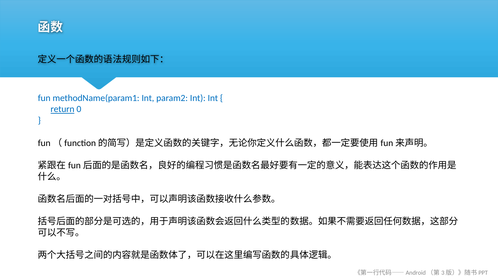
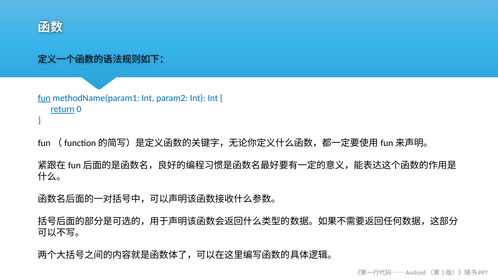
fun underline: none -> present (44, 98)
